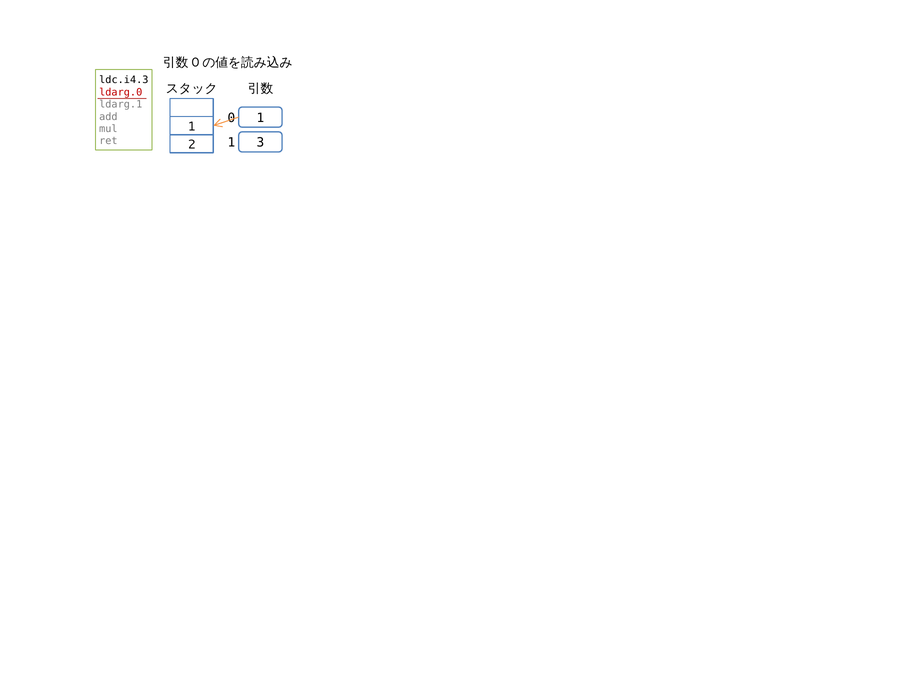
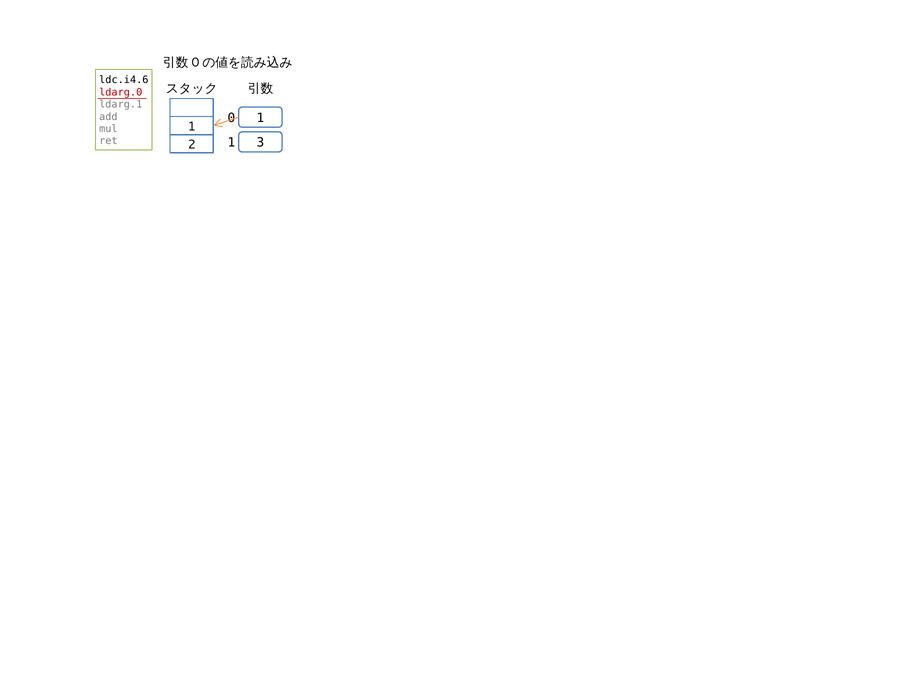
ldc.i4.3: ldc.i4.3 -> ldc.i4.6 (124, 80)
